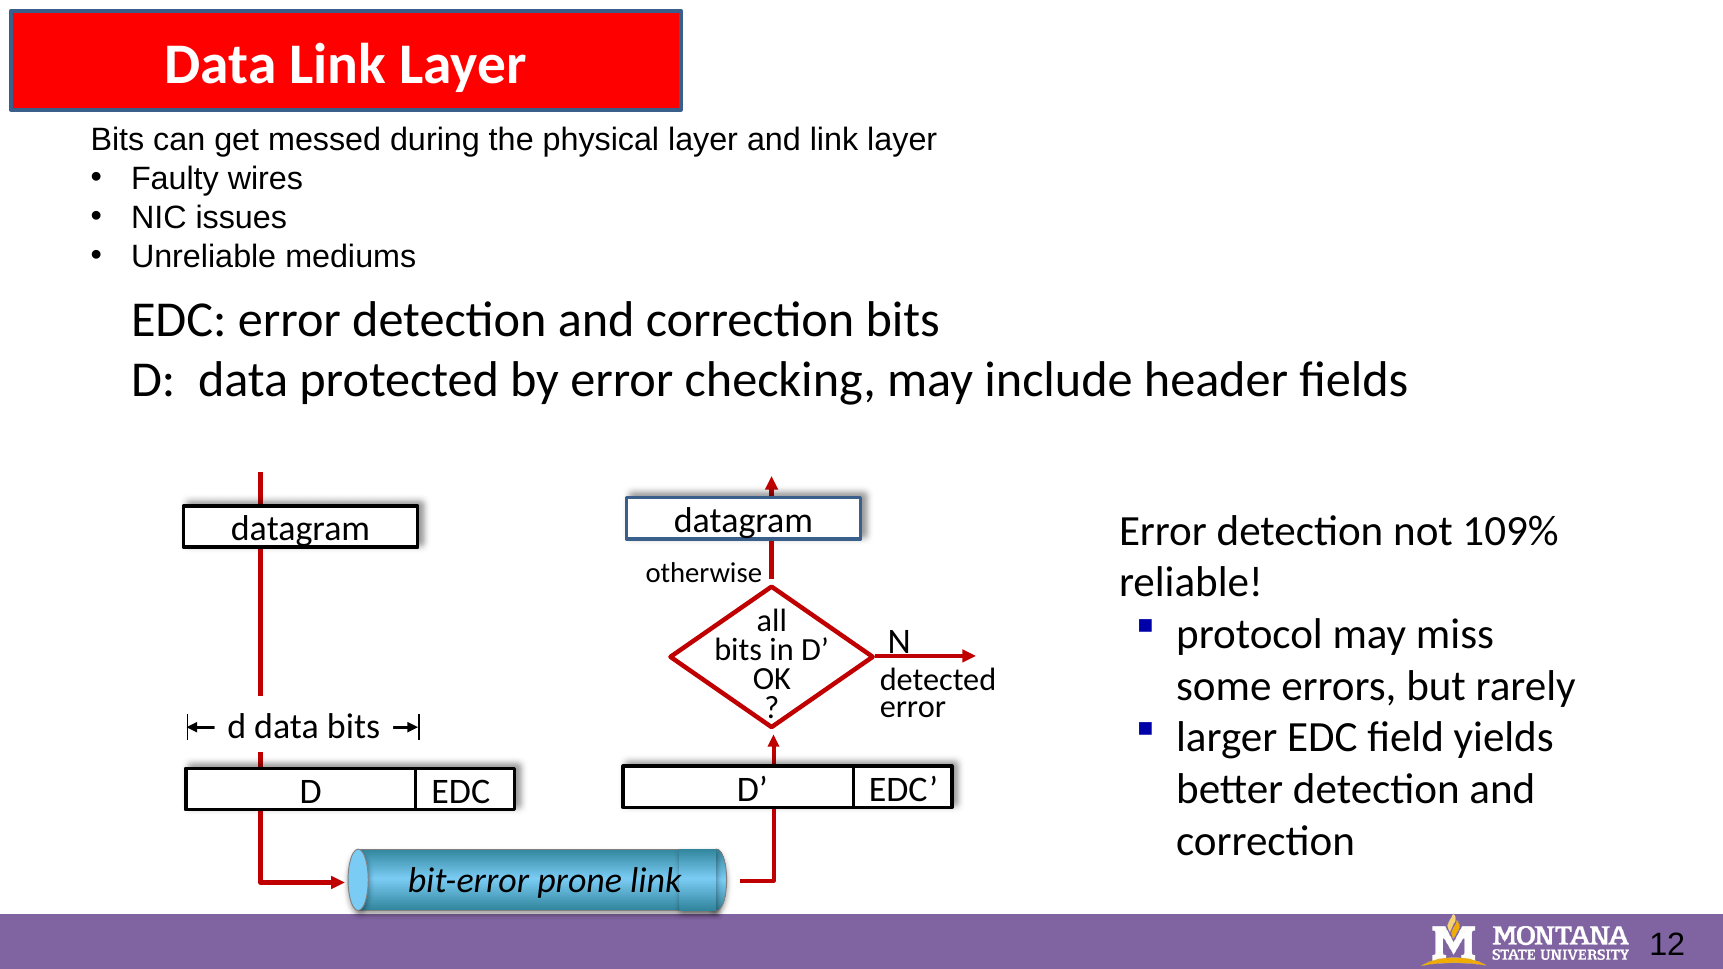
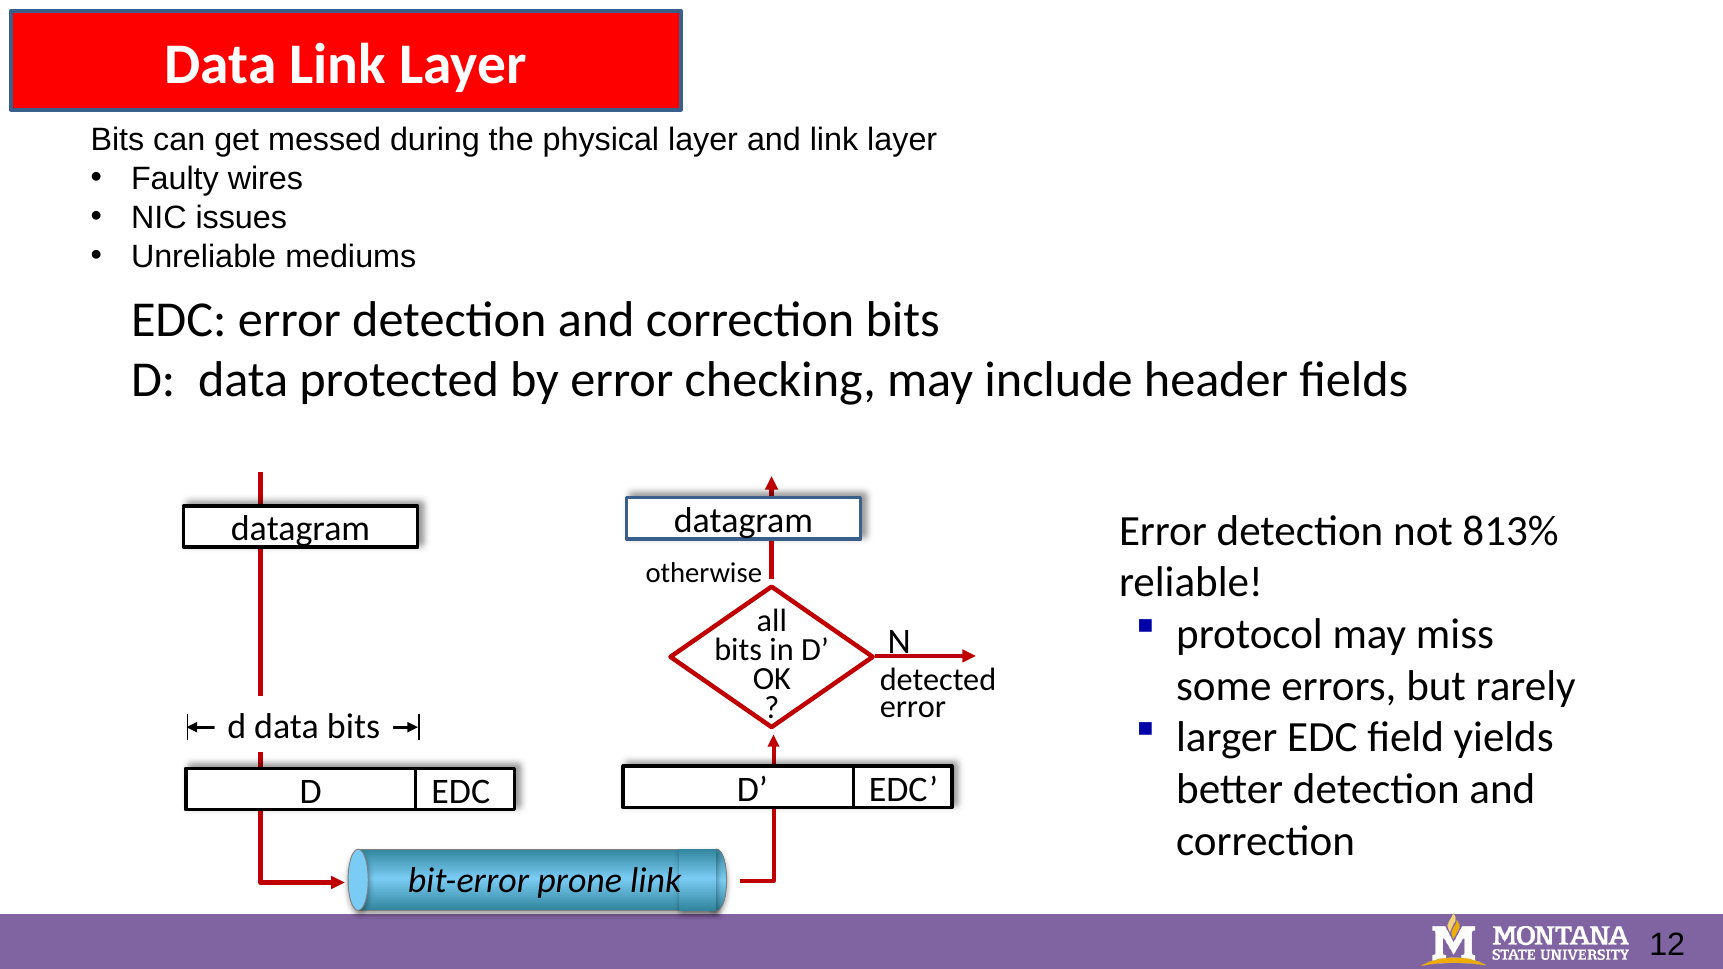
109%: 109% -> 813% (1511, 531)
